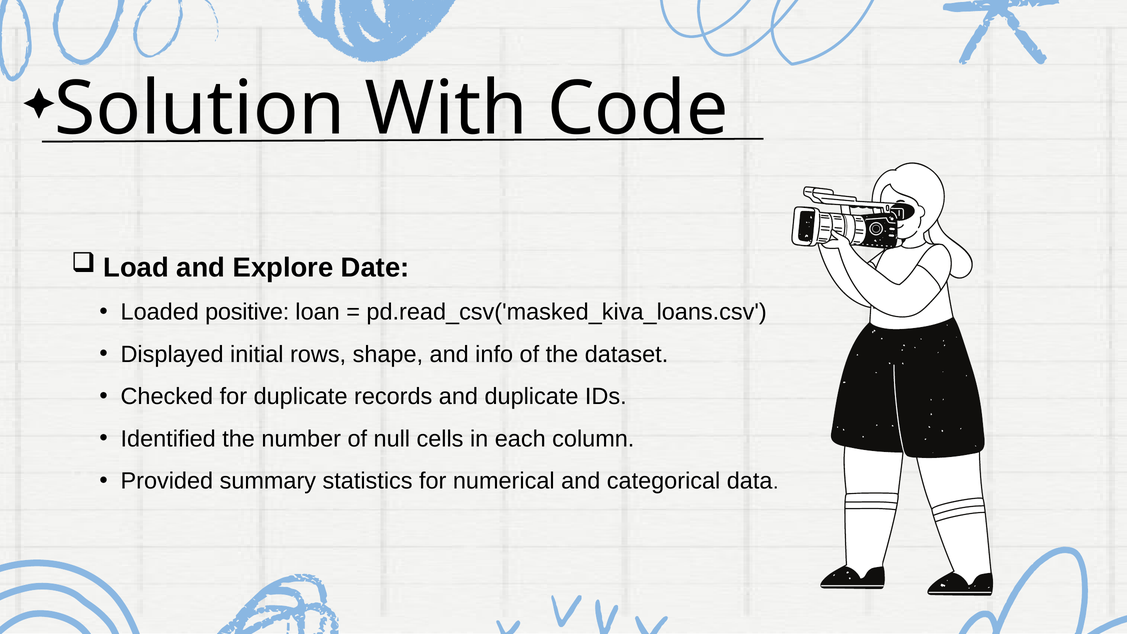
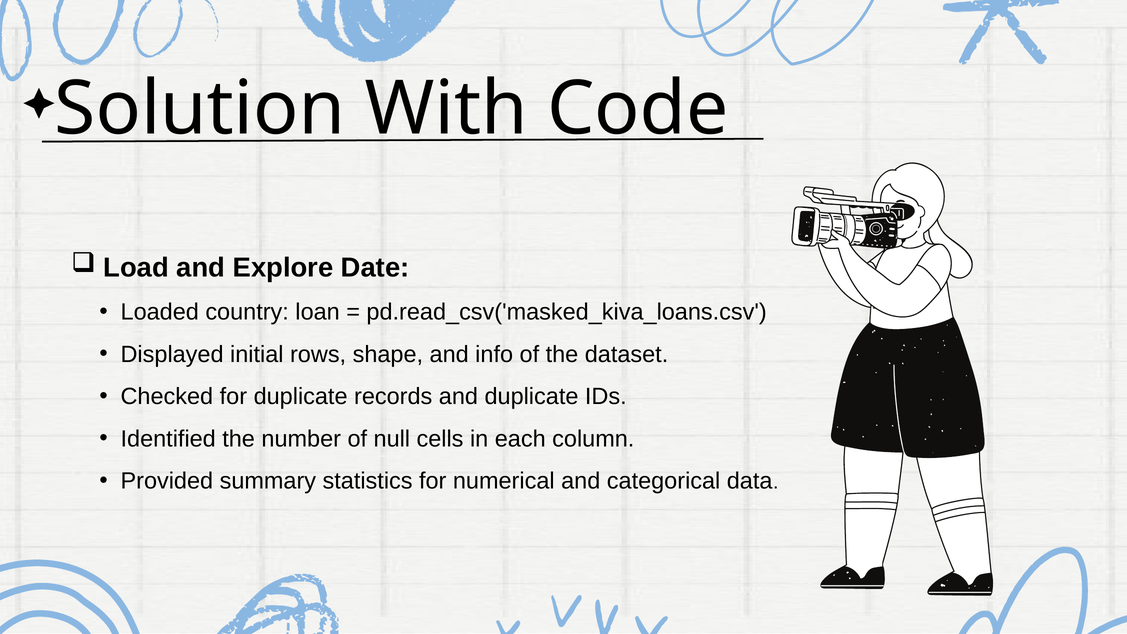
positive: positive -> country (247, 312)
